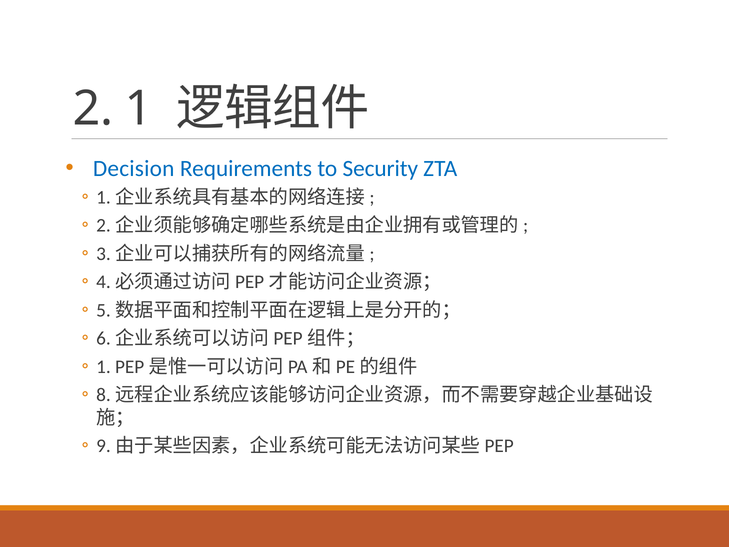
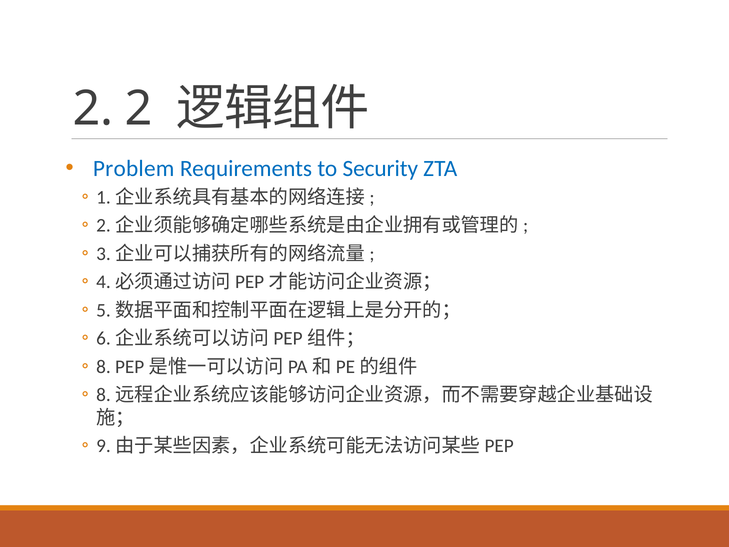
2 1: 1 -> 2 (139, 109)
Decision: Decision -> Problem (134, 169)
1: 1 -> 8 (104, 367)
